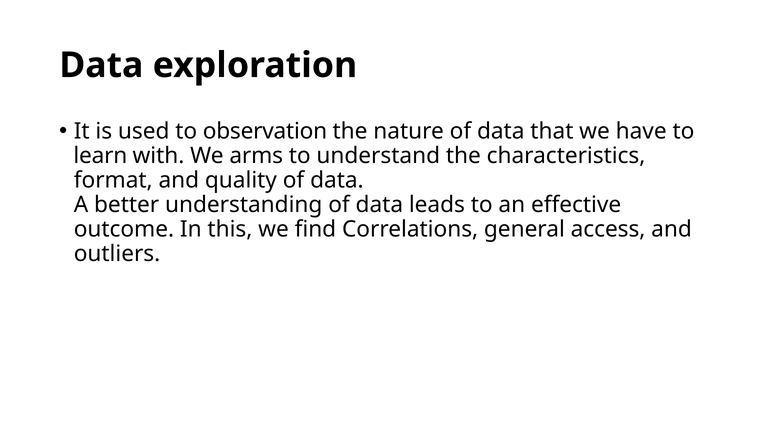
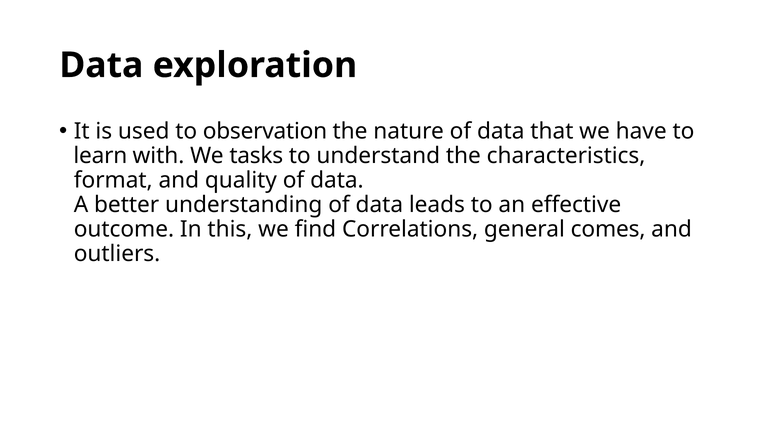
arms: arms -> tasks (256, 156)
access: access -> comes (608, 229)
